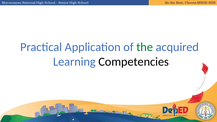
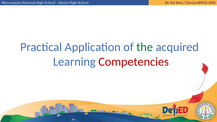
Competencies colour: black -> red (134, 62)
